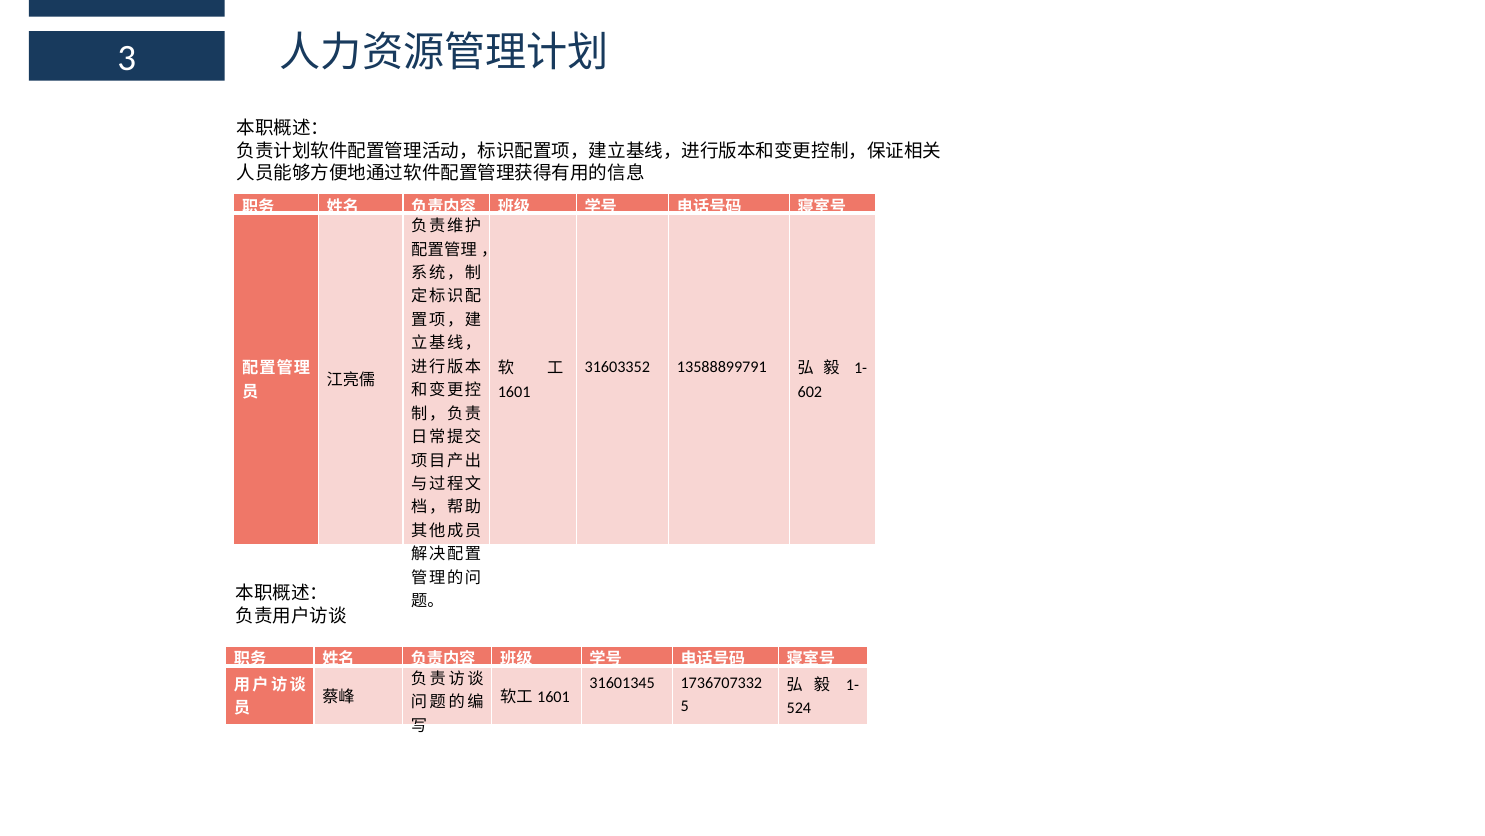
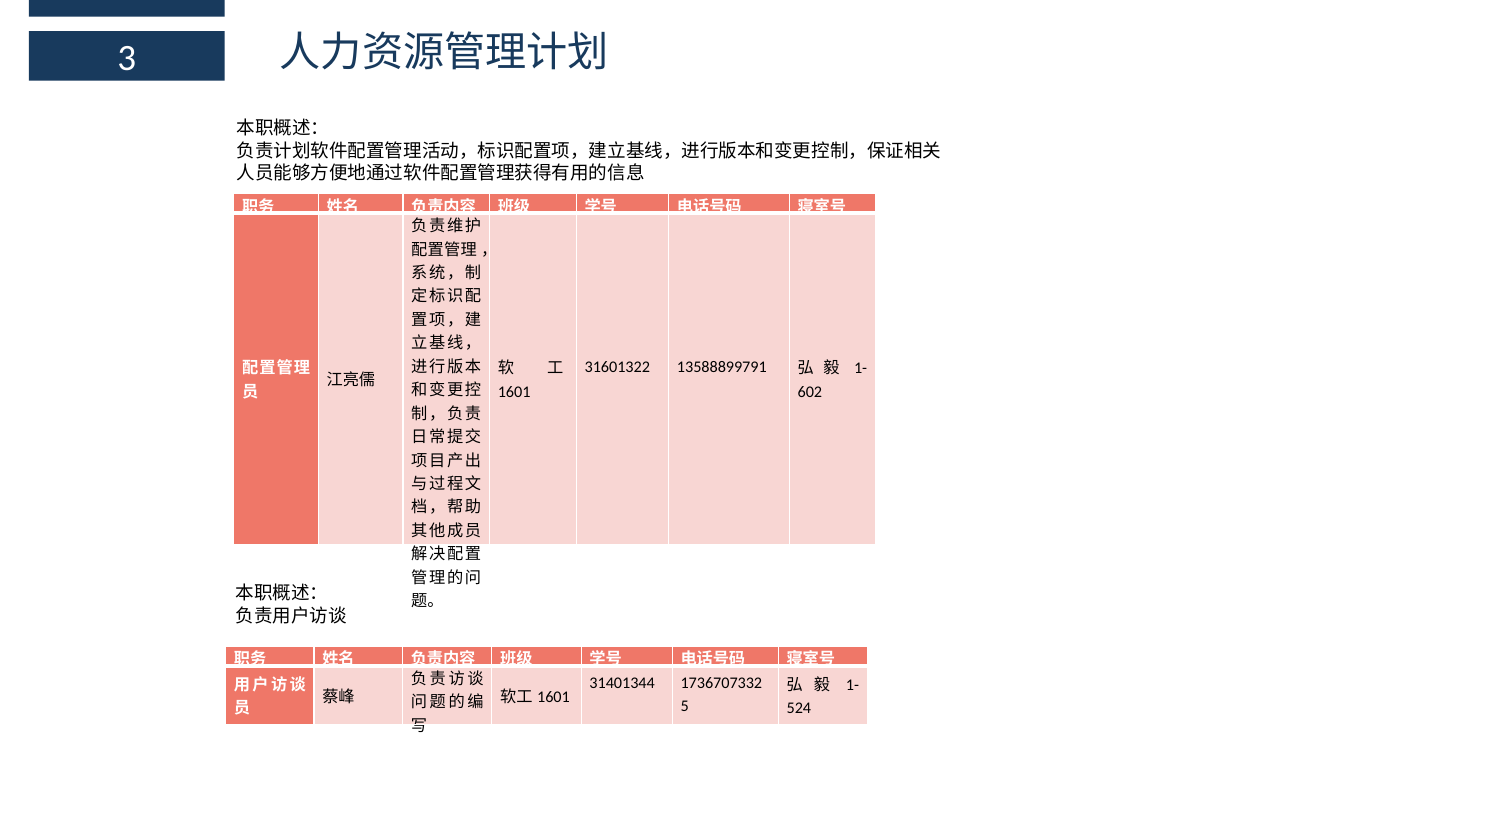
31603352: 31603352 -> 31601322 (617, 367)
31601345: 31601345 -> 31401344 (622, 683)
